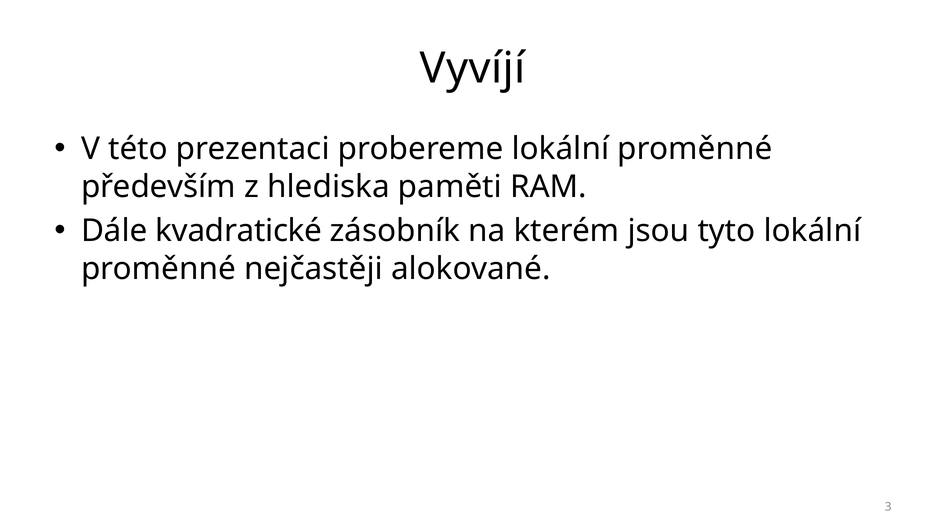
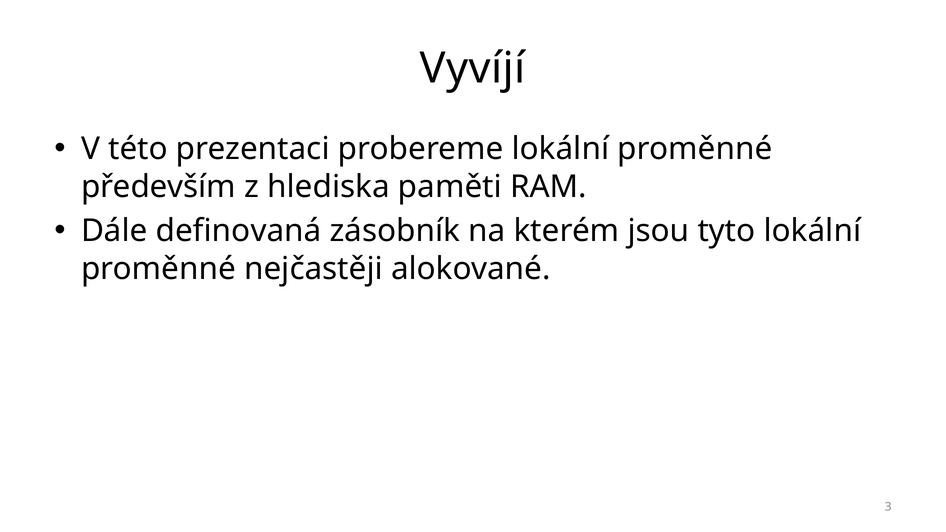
kvadratické: kvadratické -> definovaná (239, 231)
